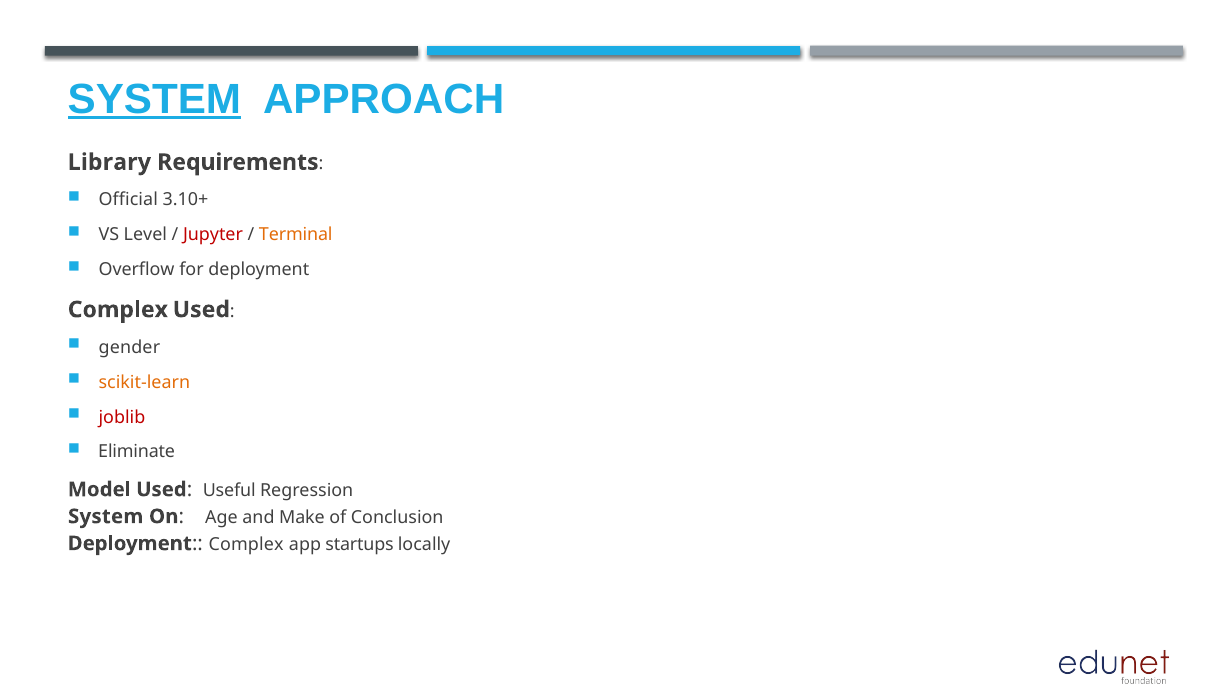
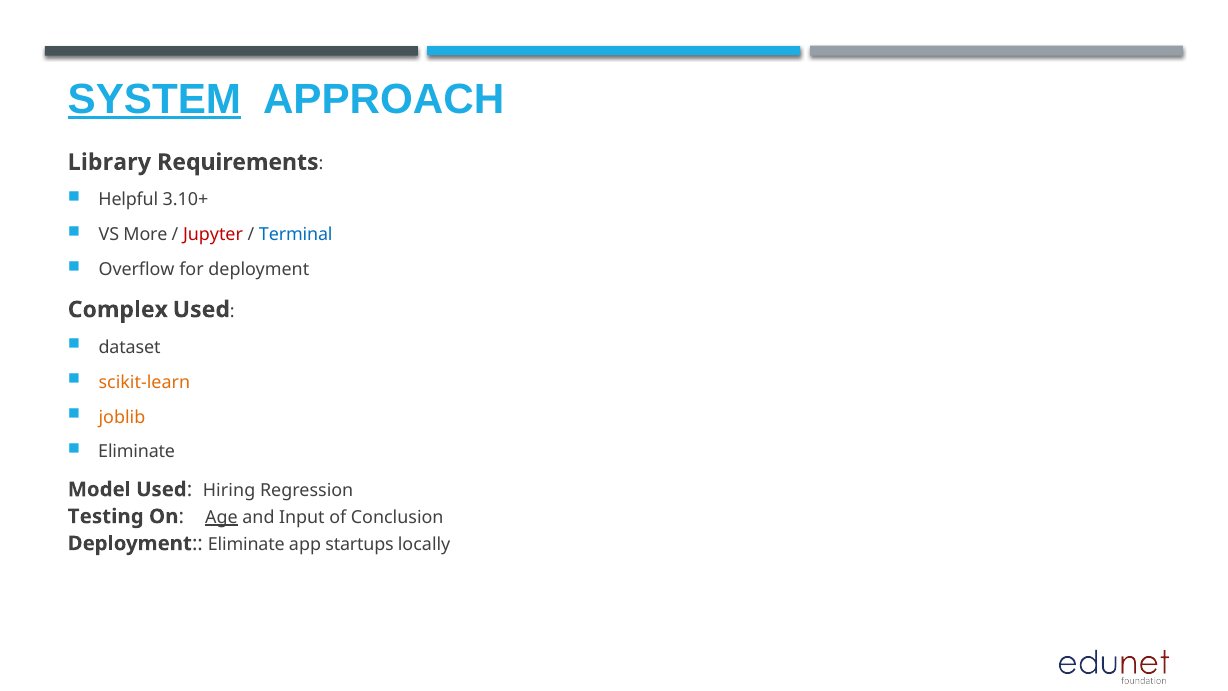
Official: Official -> Helpful (128, 200)
Level: Level -> More (146, 235)
Terminal colour: orange -> blue (296, 235)
gender: gender -> dataset (130, 347)
joblib colour: red -> orange (122, 417)
Useful: Useful -> Hiring (229, 490)
System: System -> Testing (106, 516)
Age underline: none -> present (221, 517)
Make: Make -> Input (302, 517)
Complex: Complex -> Eliminate (246, 544)
